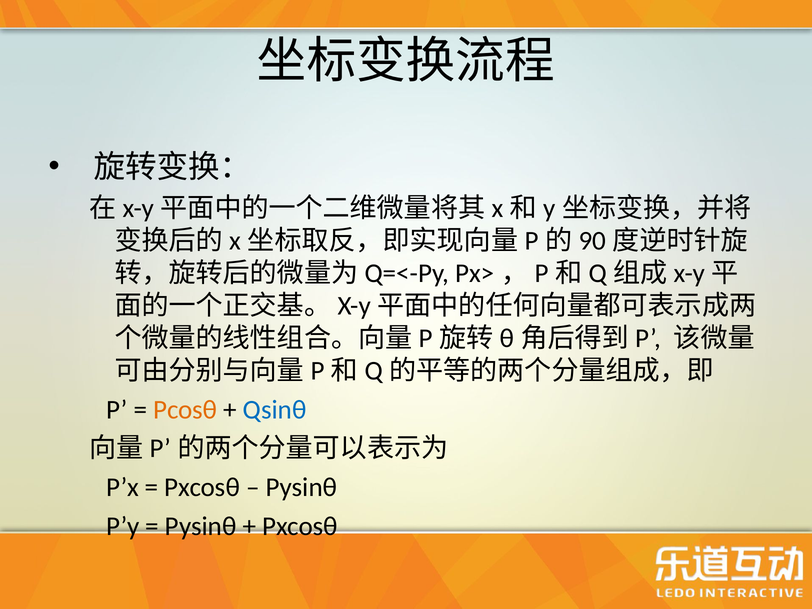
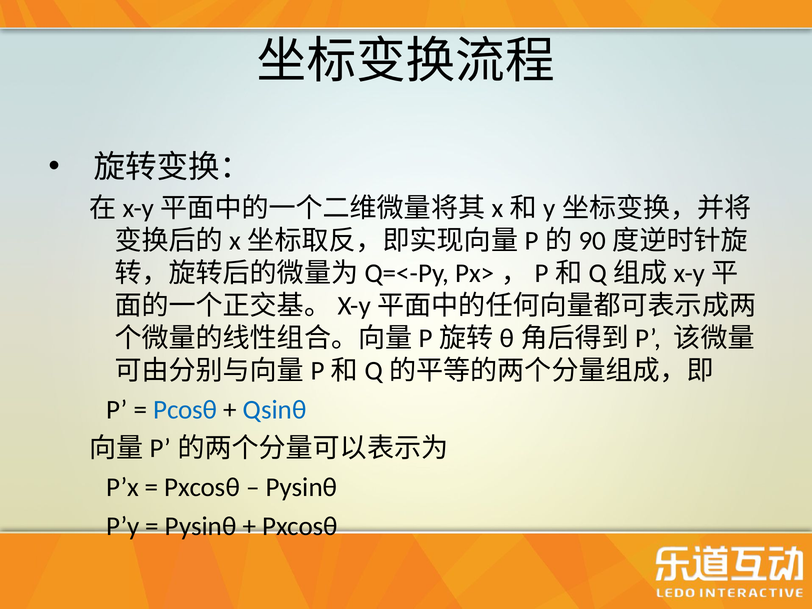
Pcosθ colour: orange -> blue (185, 410)
